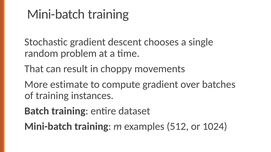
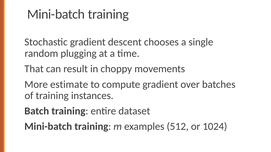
problem: problem -> plugging (79, 54)
